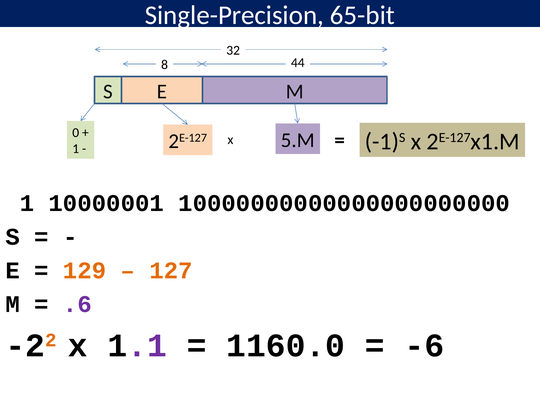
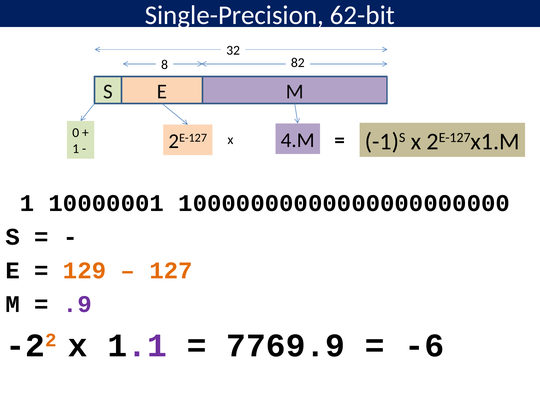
65-bit: 65-bit -> 62-bit (362, 15)
44: 44 -> 82 (298, 63)
5.M: 5.M -> 4.M (298, 140)
.6: .6 -> .9 (77, 304)
1160.0: 1160.0 -> 7769.9 (286, 346)
